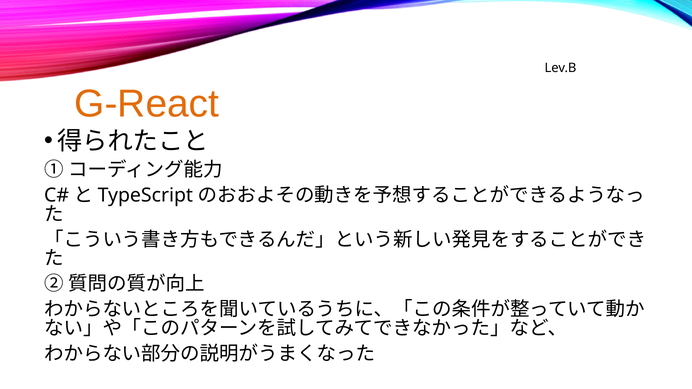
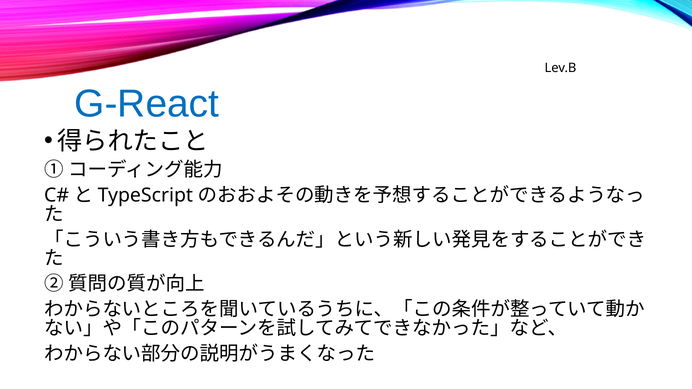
G-React colour: orange -> blue (147, 104)
